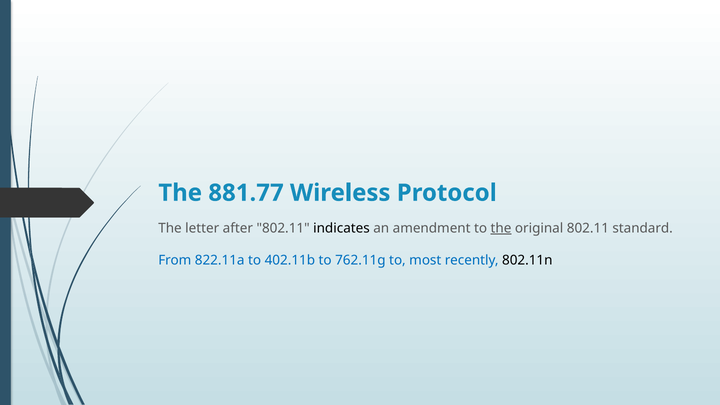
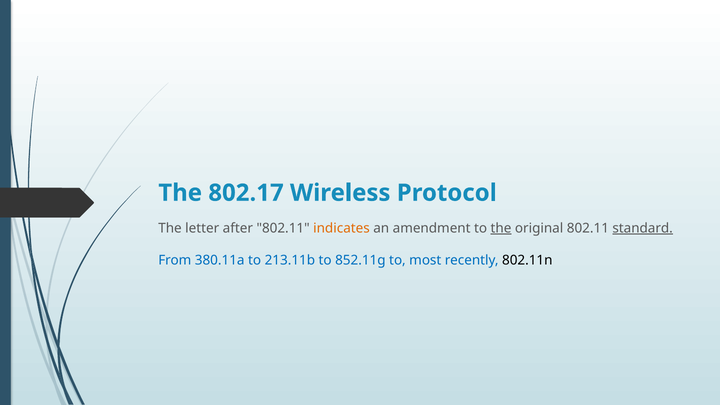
881.77: 881.77 -> 802.17 (246, 193)
indicates colour: black -> orange (341, 228)
standard underline: none -> present (643, 228)
822.11a: 822.11a -> 380.11a (220, 260)
402.11b: 402.11b -> 213.11b (290, 260)
762.11g: 762.11g -> 852.11g (360, 260)
